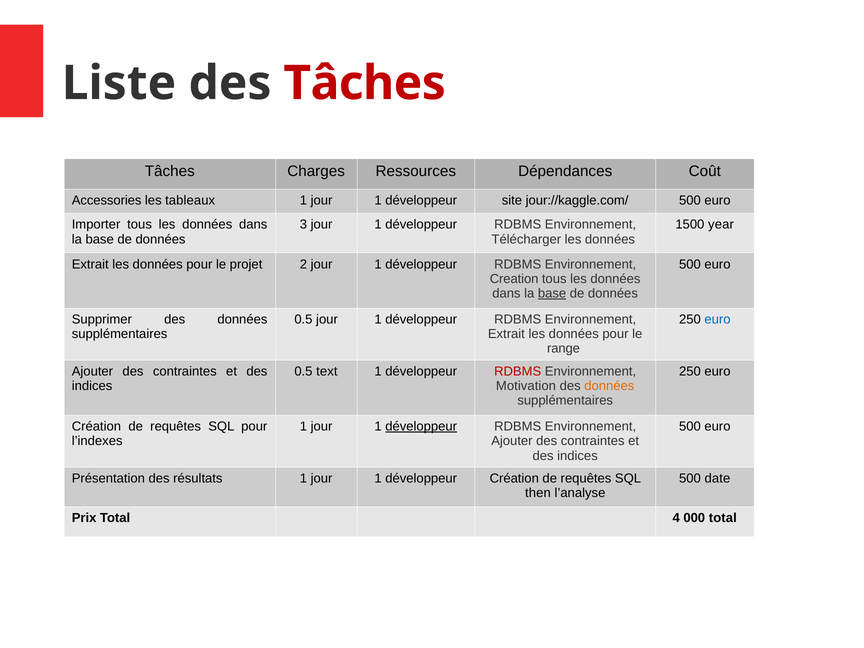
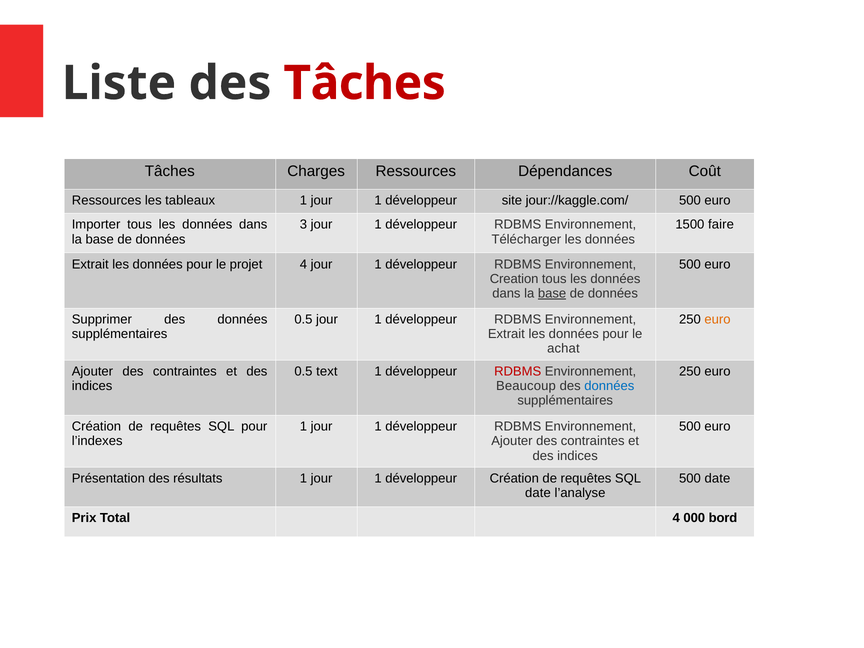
Accessories: Accessories -> Ressources (107, 201)
year: year -> faire (721, 225)
projet 2: 2 -> 4 (303, 264)
euro colour: blue -> orange (717, 319)
range: range -> achat (563, 349)
Motivation: Motivation -> Beaucoup (526, 386)
données colour: orange -> blue (609, 386)
développeur underline: present -> none (421, 426)
then: then -> date (538, 493)
000 total: total -> bord (723, 518)
